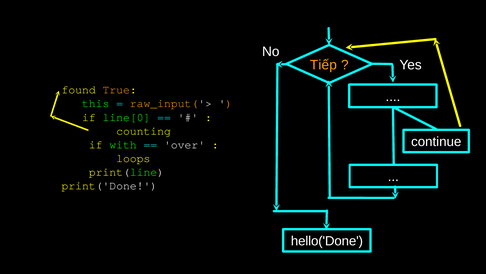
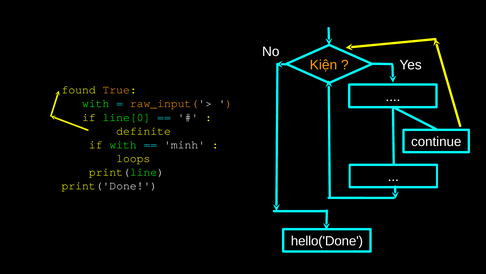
Tiếp: Tiếp -> Kiện (323, 65)
this: this -> with (96, 103)
counting: counting -> definite (144, 131)
over: over -> minh (185, 144)
